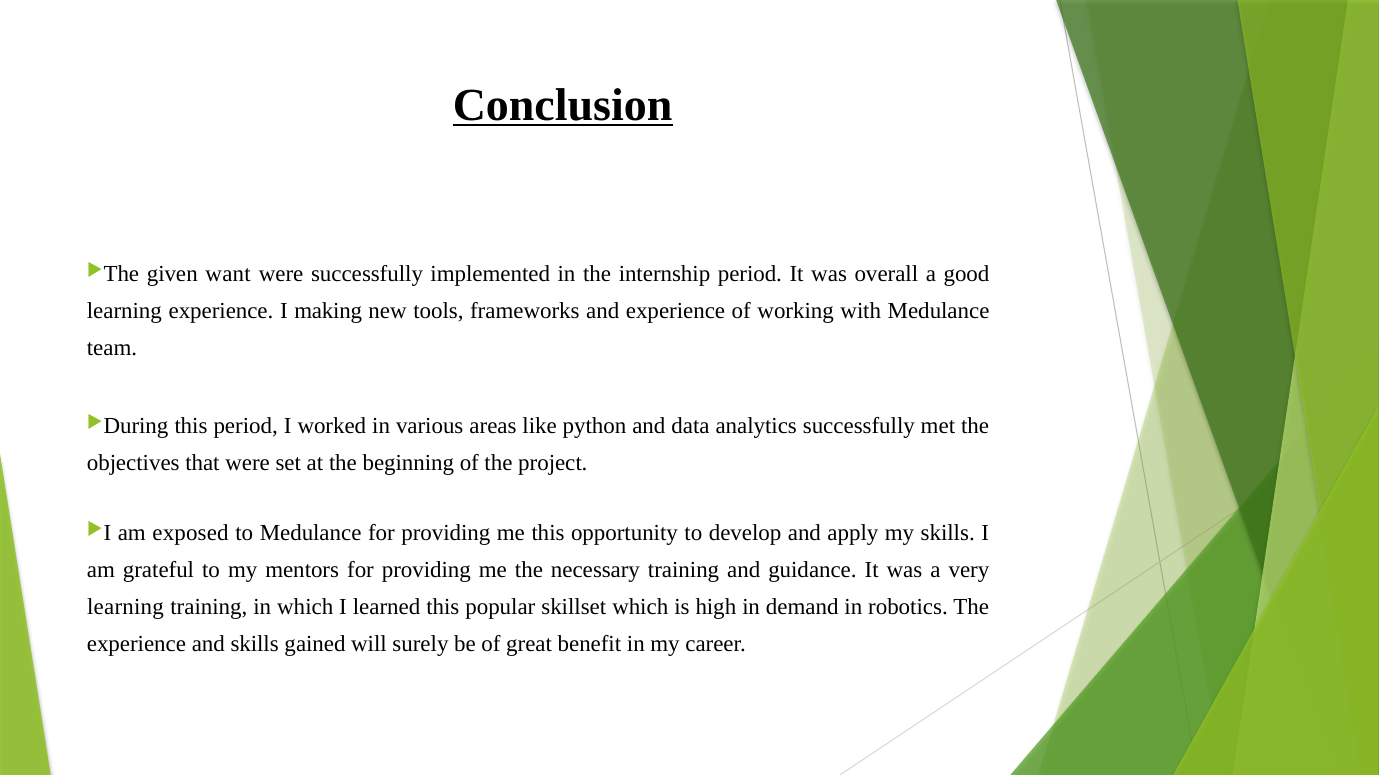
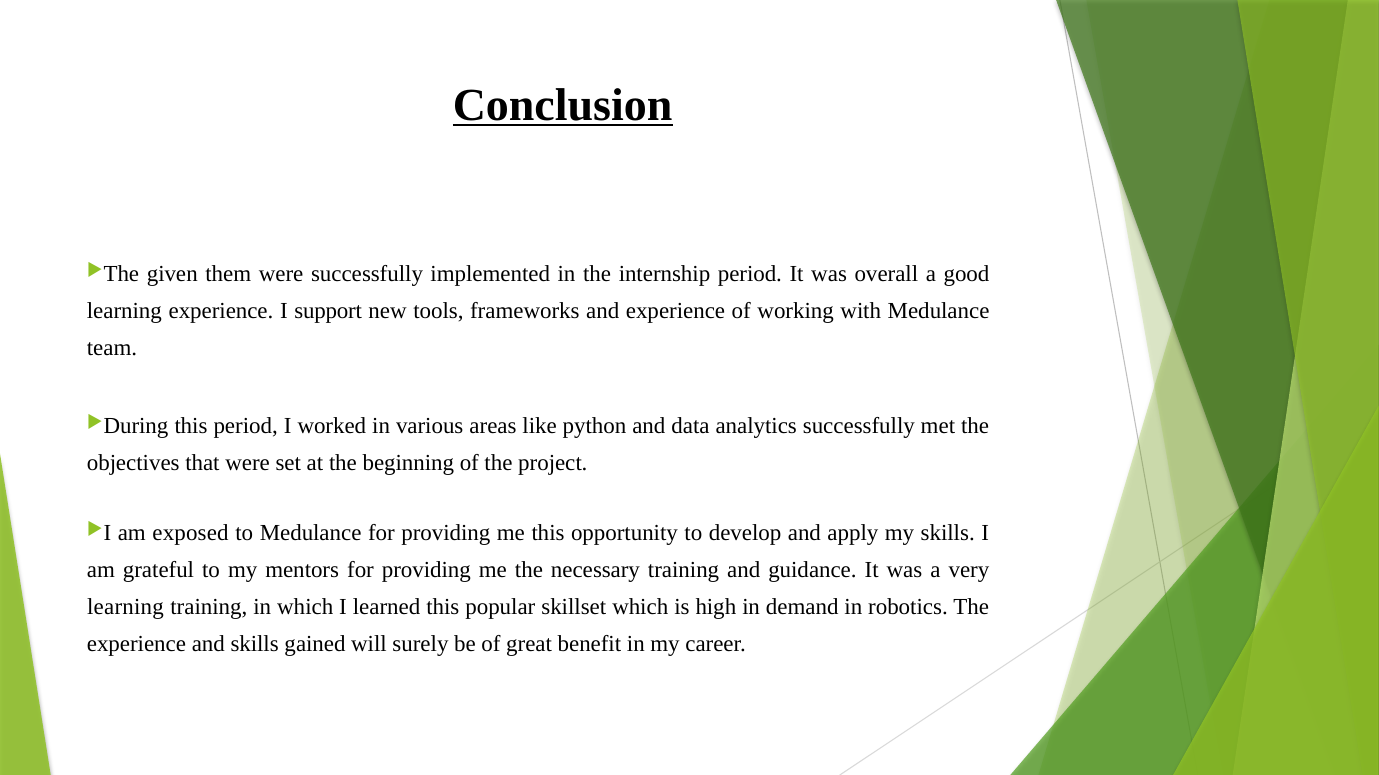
want: want -> them (228, 274)
making: making -> support (328, 311)
